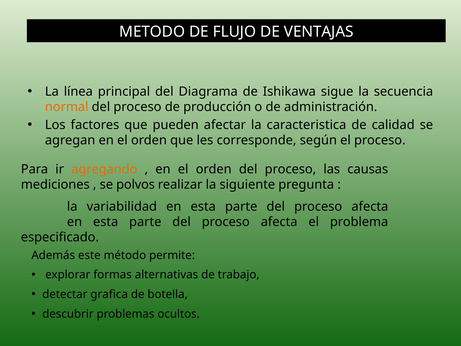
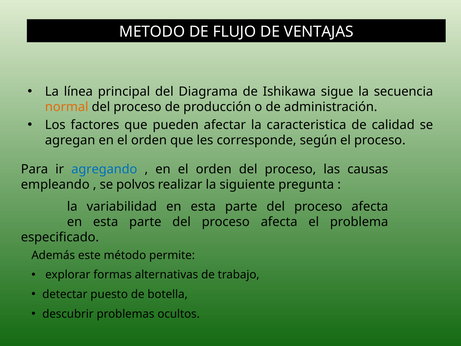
agregando colour: orange -> blue (104, 169)
mediciones: mediciones -> empleando (55, 185)
grafica: grafica -> puesto (109, 294)
